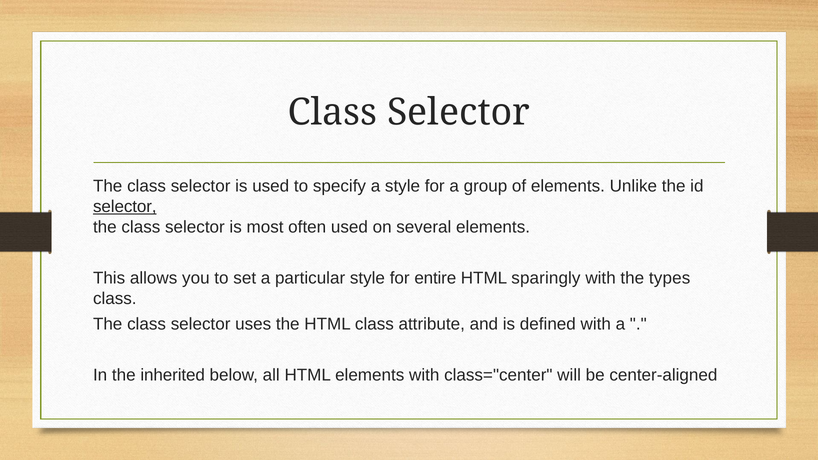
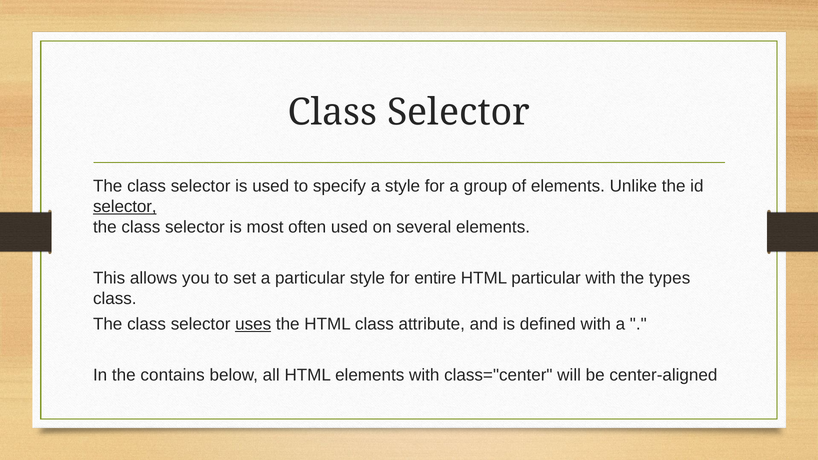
HTML sparingly: sparingly -> particular (546, 278)
uses underline: none -> present (253, 324)
inherited: inherited -> contains (173, 375)
